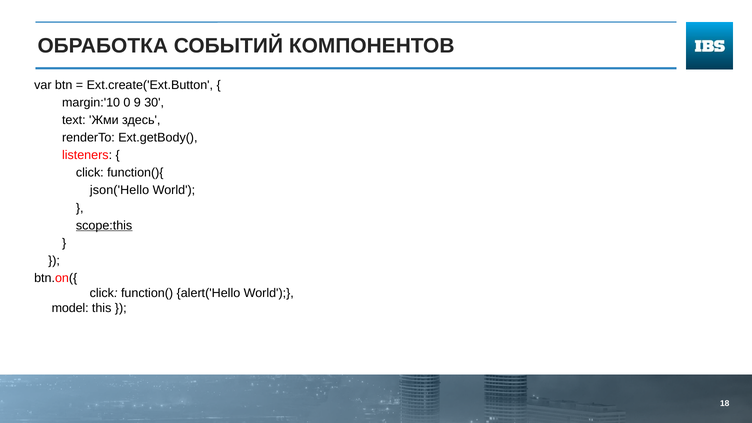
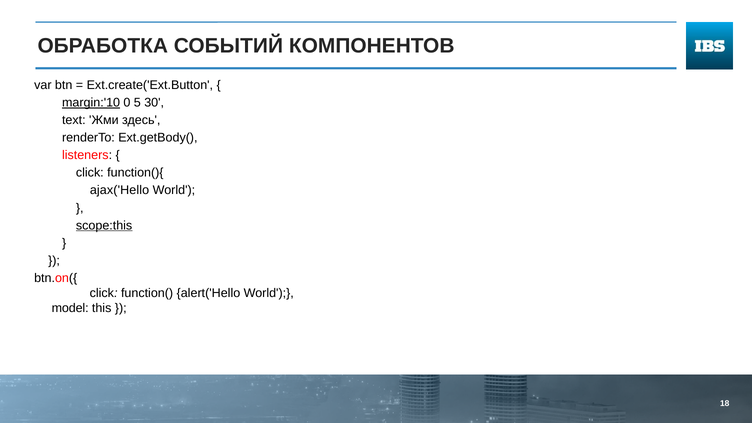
margin:'10 underline: none -> present (91, 103)
9: 9 -> 5 (137, 103)
json('Hello: json('Hello -> ajax('Hello (120, 190)
